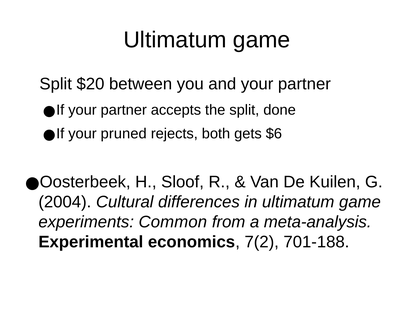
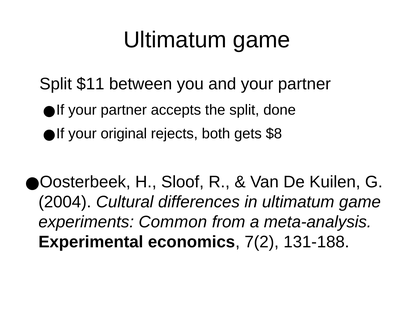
$20: $20 -> $11 (90, 84)
pruned: pruned -> original (124, 133)
$6: $6 -> $8 (274, 133)
701-188: 701-188 -> 131-188 (316, 242)
